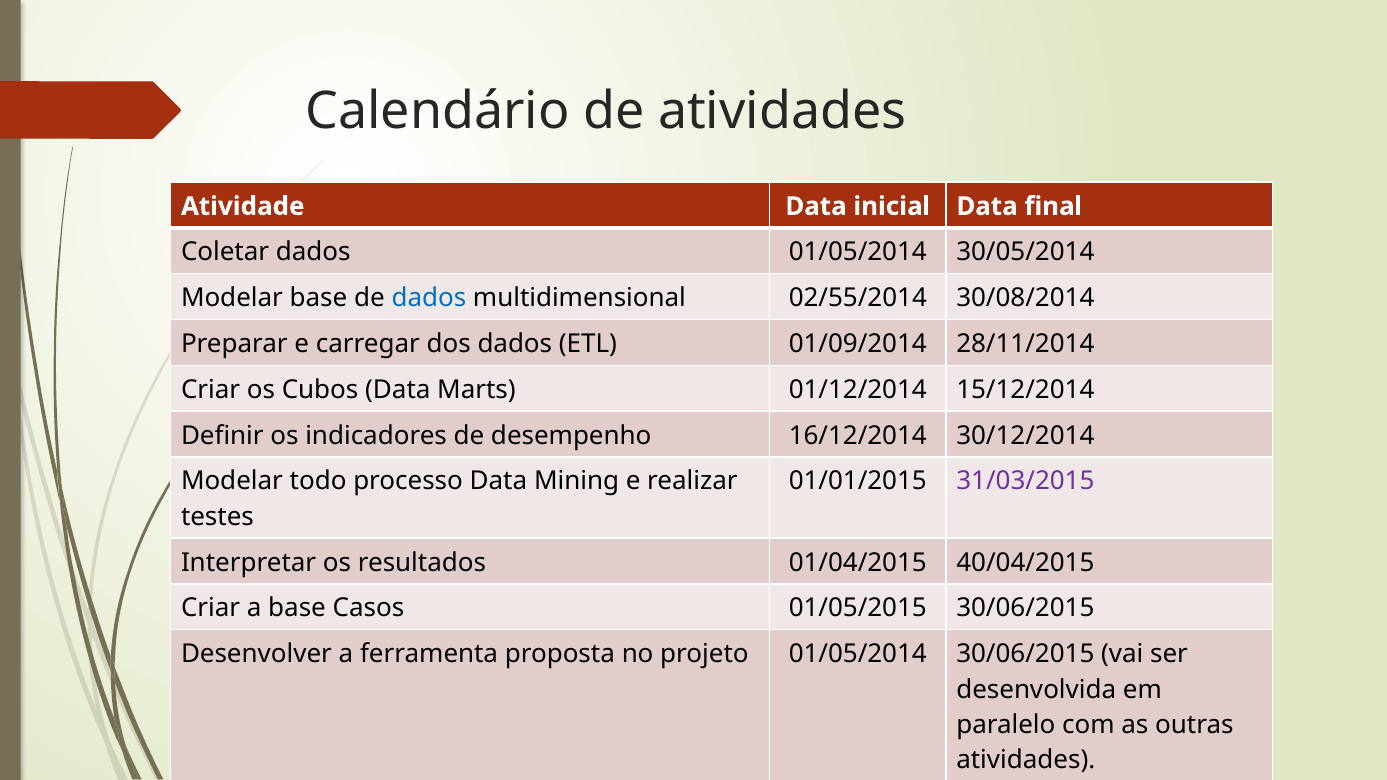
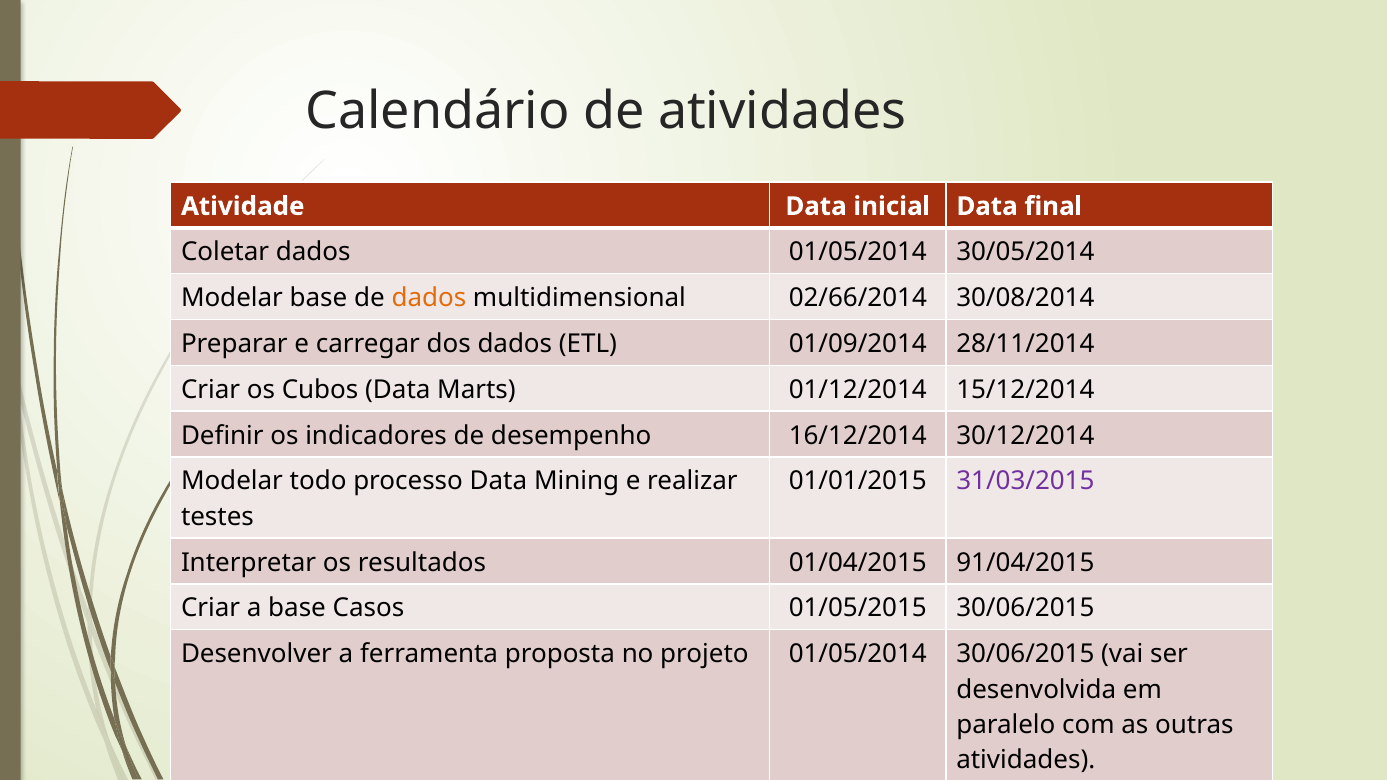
dados colour: blue -> orange (429, 298)
02/55/2014: 02/55/2014 -> 02/66/2014 (858, 298)
40/04/2015: 40/04/2015 -> 91/04/2015 (1025, 563)
